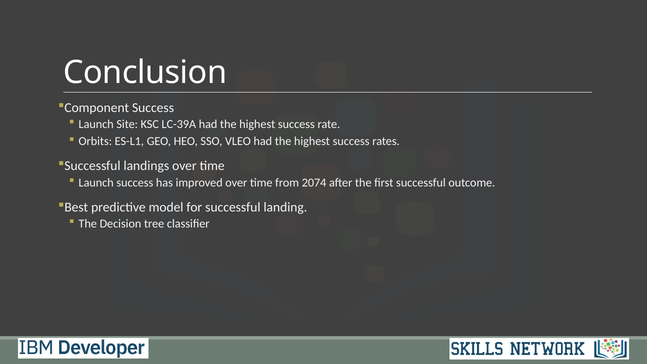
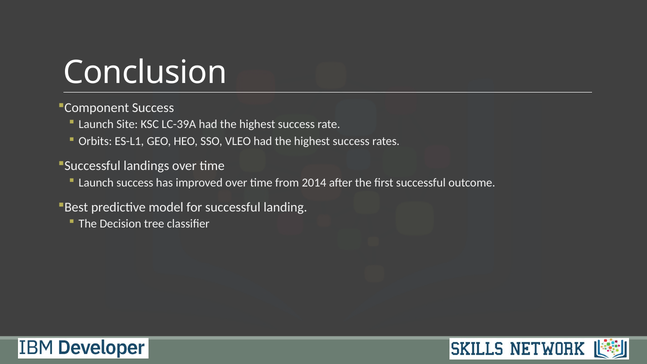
2074: 2074 -> 2014 (314, 182)
